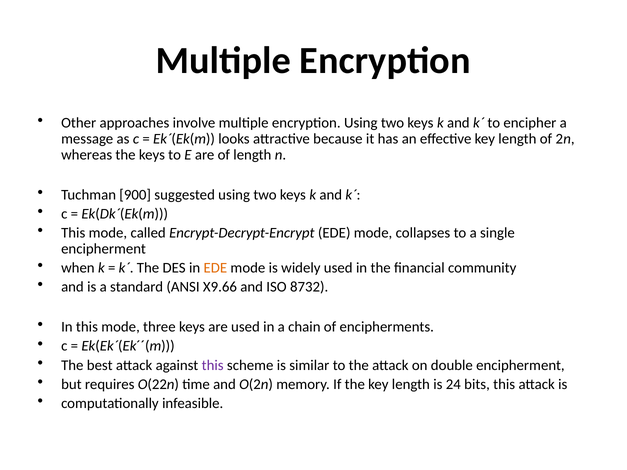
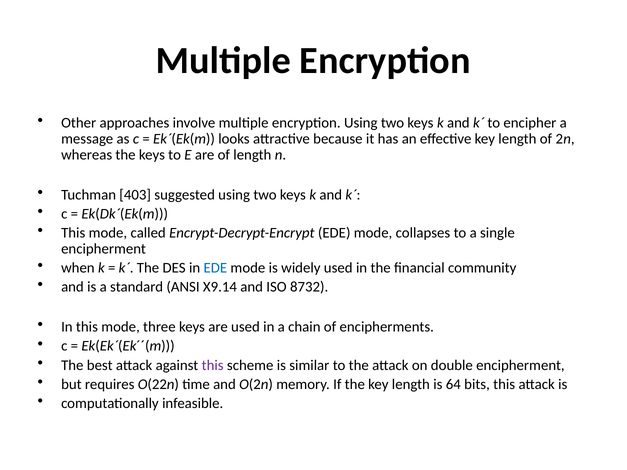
900: 900 -> 403 (135, 195)
EDE colour: orange -> blue (215, 268)
X9.66: X9.66 -> X9.14 (220, 287)
24: 24 -> 64 (453, 384)
